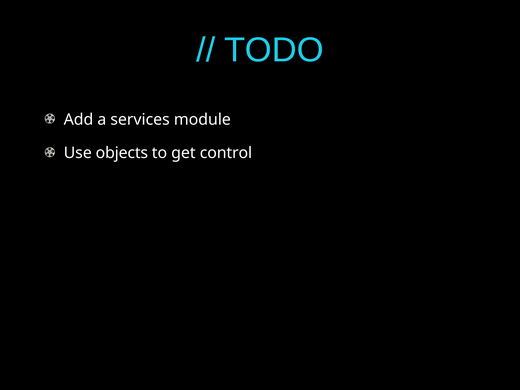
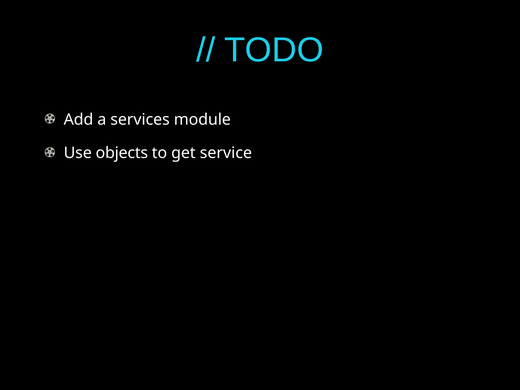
control: control -> service (226, 153)
